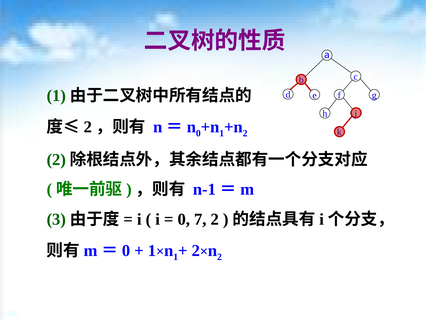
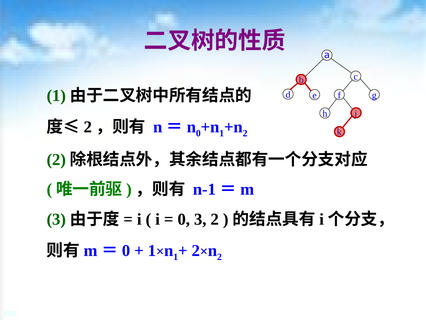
0 7: 7 -> 3 (200, 219)
